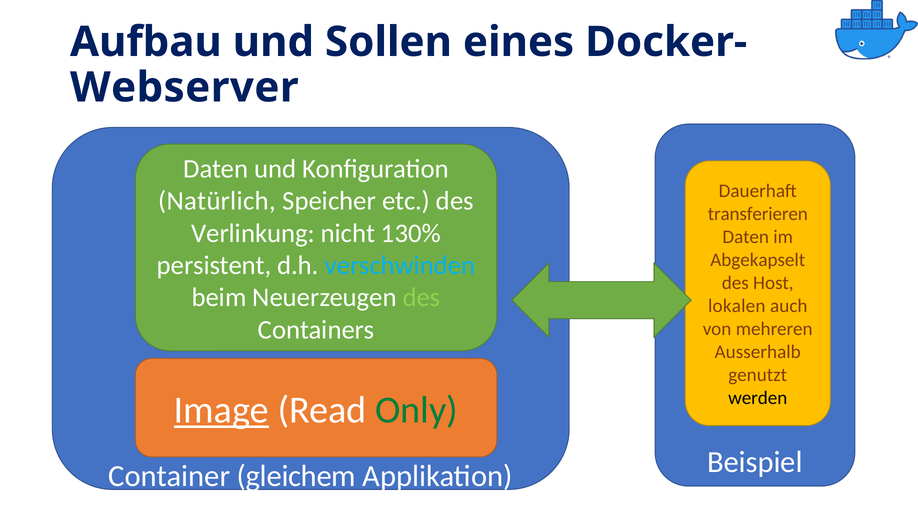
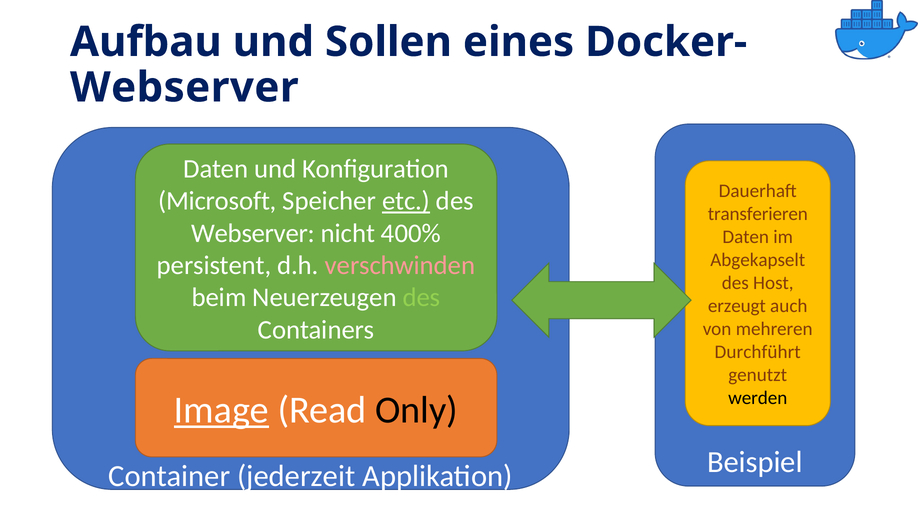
Natürlich: Natürlich -> Microsoft (217, 201)
etc underline: none -> present (406, 201)
Verlinkung: Verlinkung -> Webserver (253, 233)
130%: 130% -> 400% (411, 233)
verschwinden colour: light blue -> pink (400, 265)
lokalen: lokalen -> erzeugt (737, 306)
Ausserhalb: Ausserhalb -> Durchführt (758, 352)
Only colour: green -> black (417, 410)
gleichem: gleichem -> jederzeit (296, 475)
